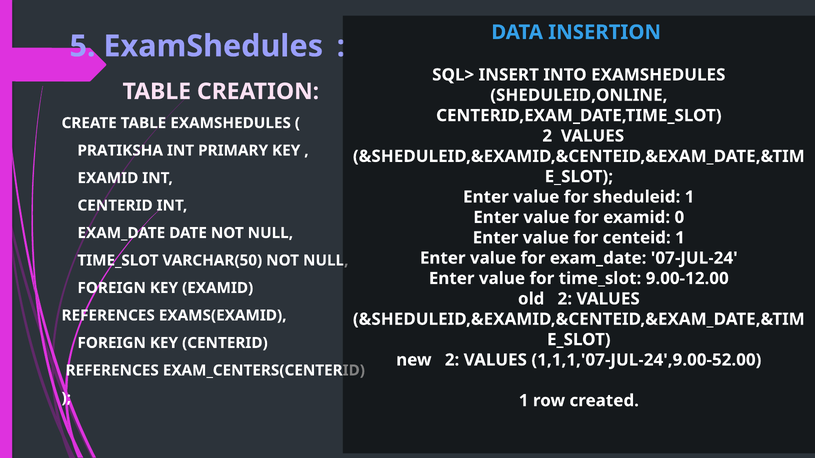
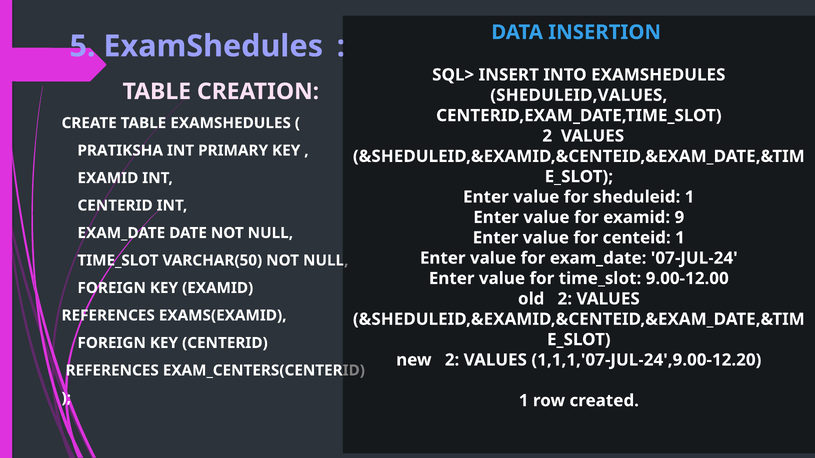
SHEDULEID,ONLINE: SHEDULEID,ONLINE -> SHEDULEID,VALUES (579, 95)
0: 0 -> 9 (679, 218)
1,1,1,'07-JUL-24',9.00-52.00: 1,1,1,'07-JUL-24',9.00-52.00 -> 1,1,1,'07-JUL-24',9.00-12.20 (646, 360)
